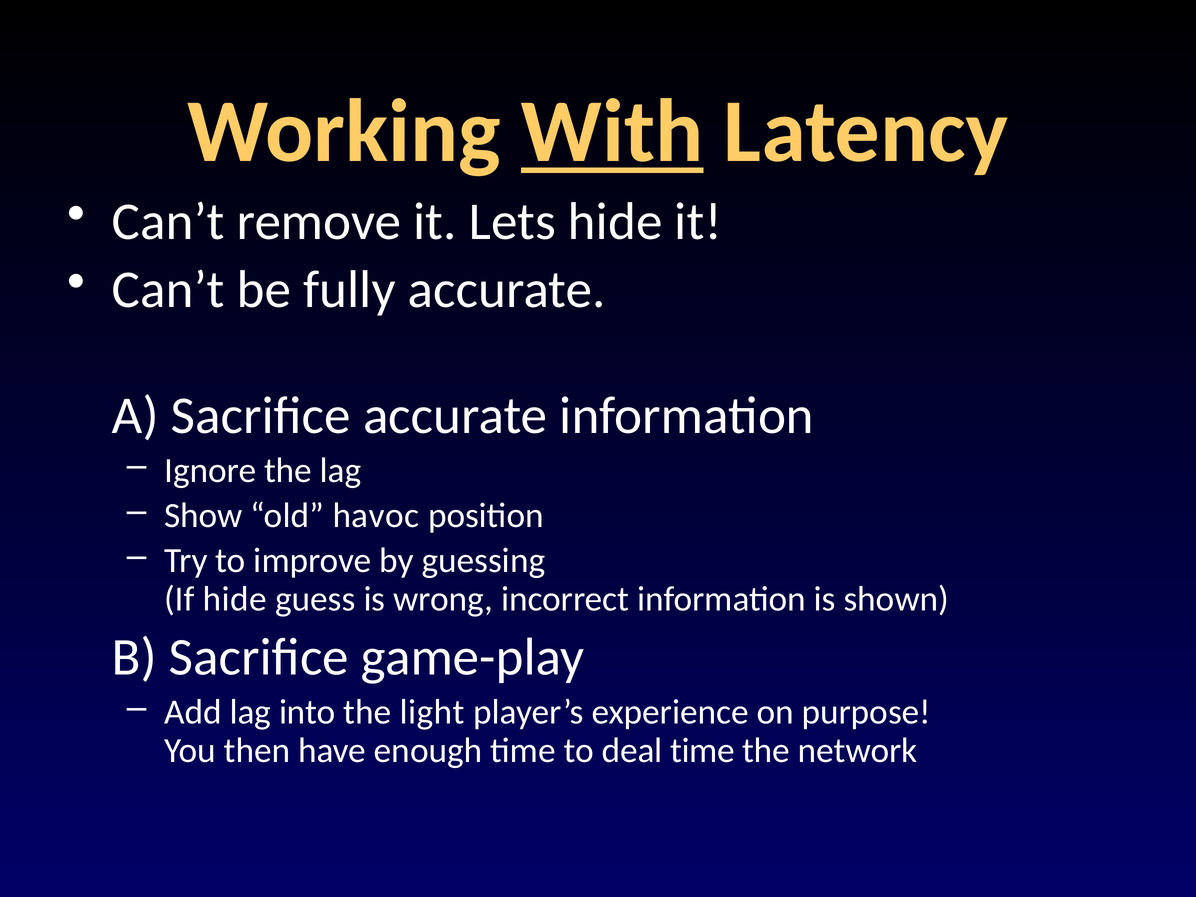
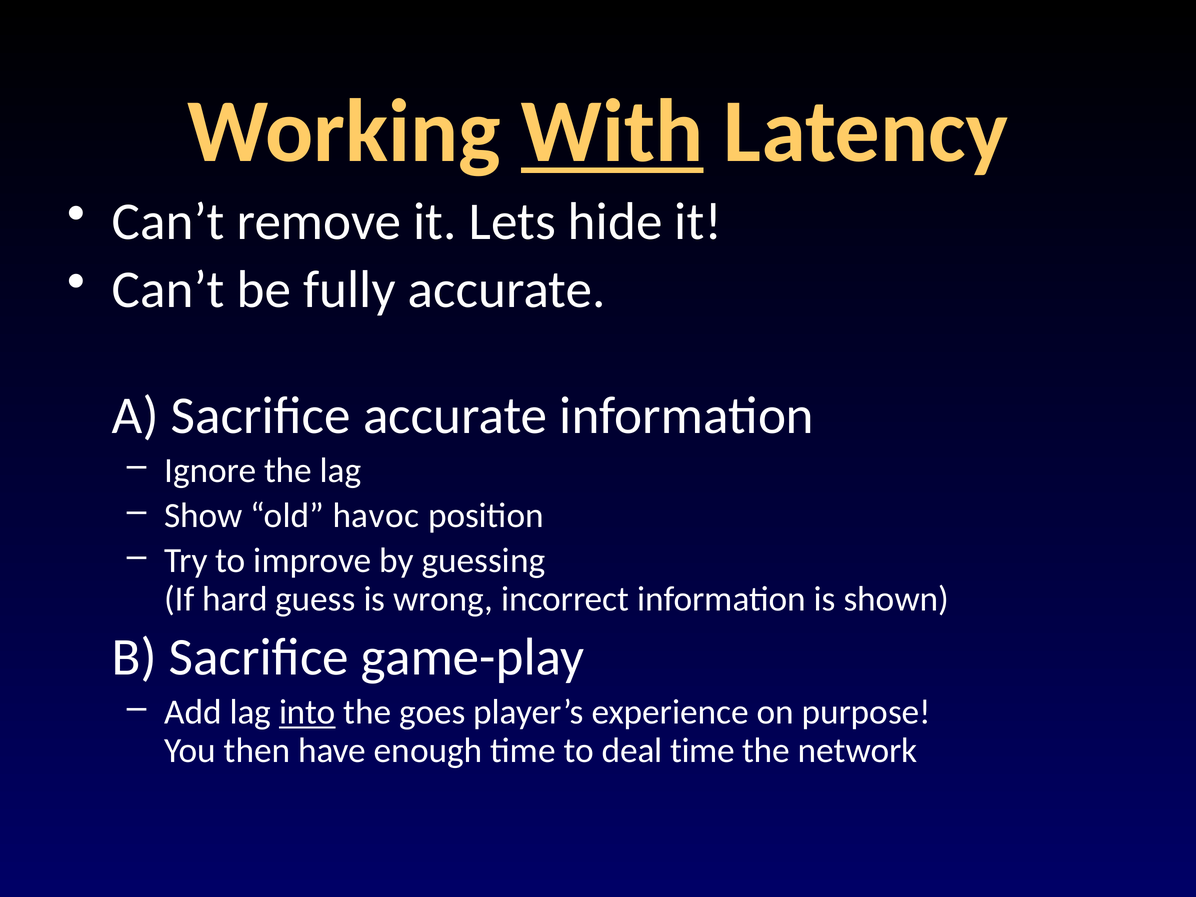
If hide: hide -> hard (235, 599)
into underline: none -> present (307, 712)
light: light -> goes (432, 712)
